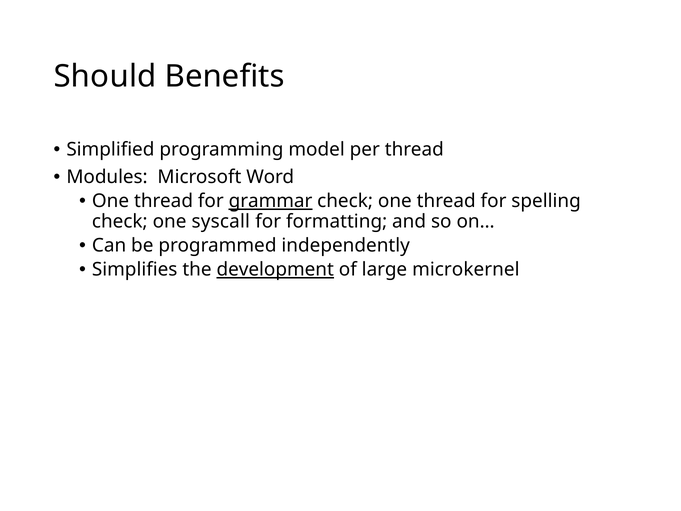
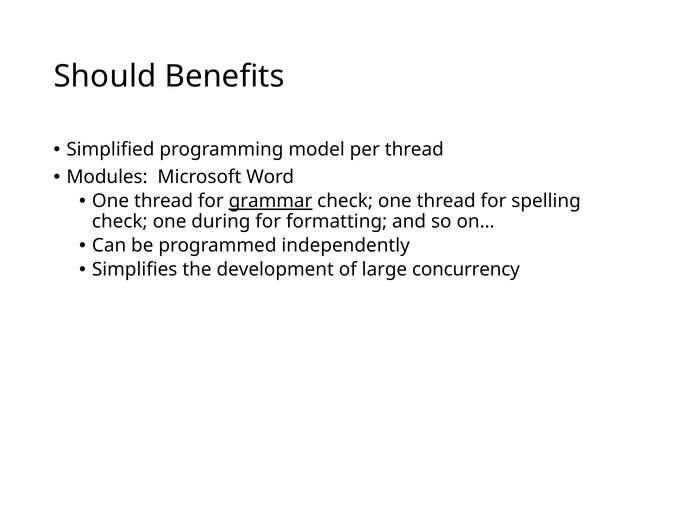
syscall: syscall -> during (221, 222)
development underline: present -> none (275, 270)
microkernel: microkernel -> concurrency (466, 270)
